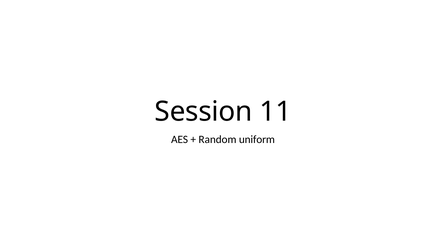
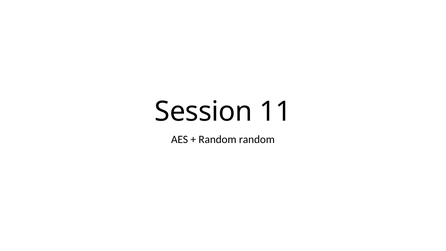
Random uniform: uniform -> random (257, 139)
